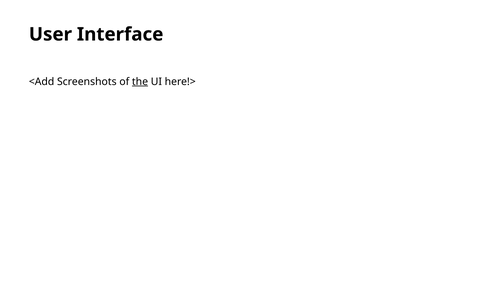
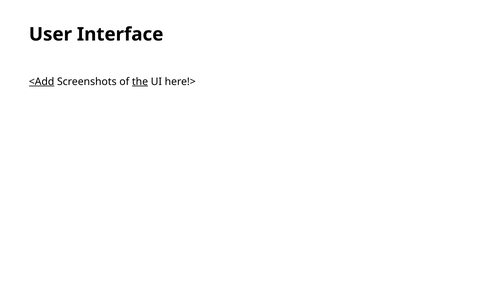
<Add underline: none -> present (42, 82)
